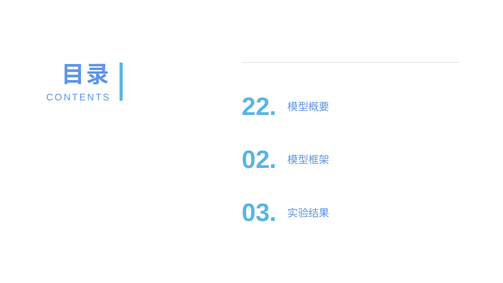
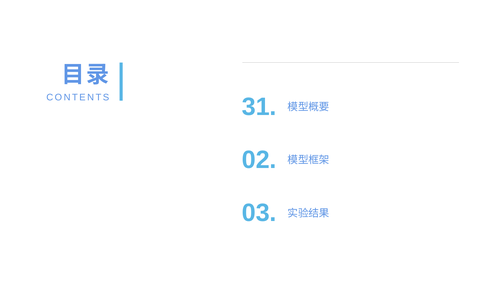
22: 22 -> 31 (259, 107)
